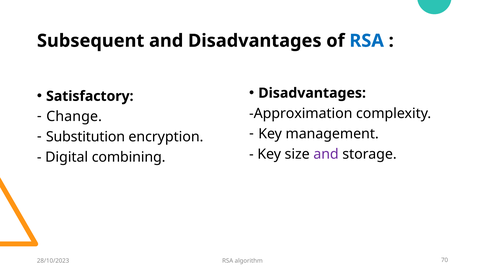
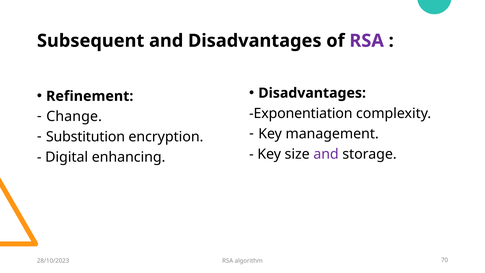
RSA colour: blue -> purple (367, 41)
Satisfactory: Satisfactory -> Refinement (90, 96)
Approximation: Approximation -> Exponentiation (301, 113)
combining: combining -> enhancing (129, 157)
